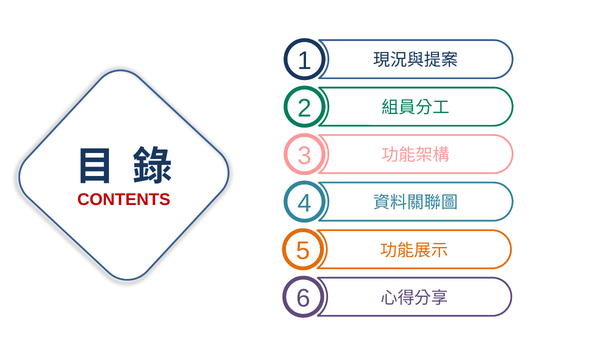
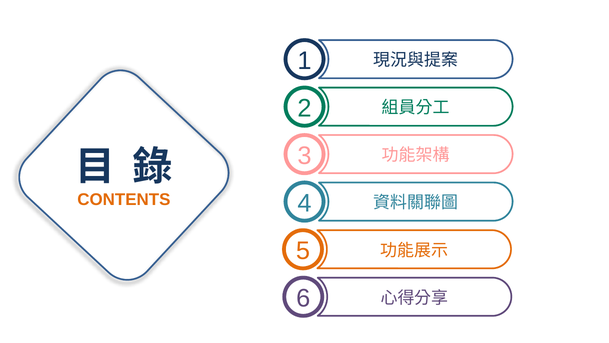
CONTENTS colour: red -> orange (124, 199)
